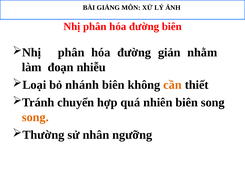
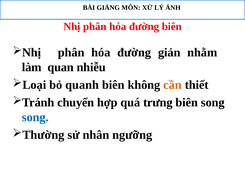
đoạn: đoạn -> quan (61, 67)
nhánh: nhánh -> quanh (82, 85)
nhiên: nhiên -> trưng (158, 102)
song colour: orange -> blue (35, 117)
